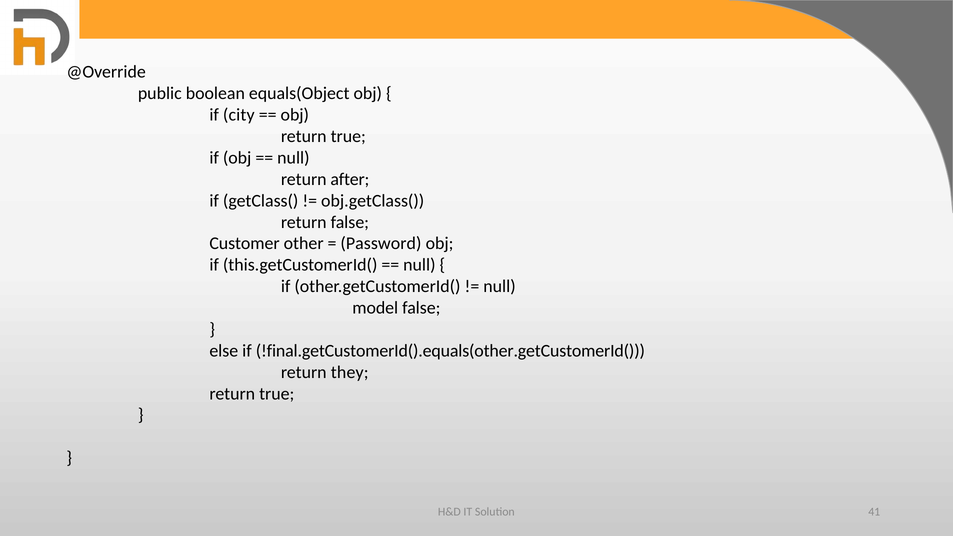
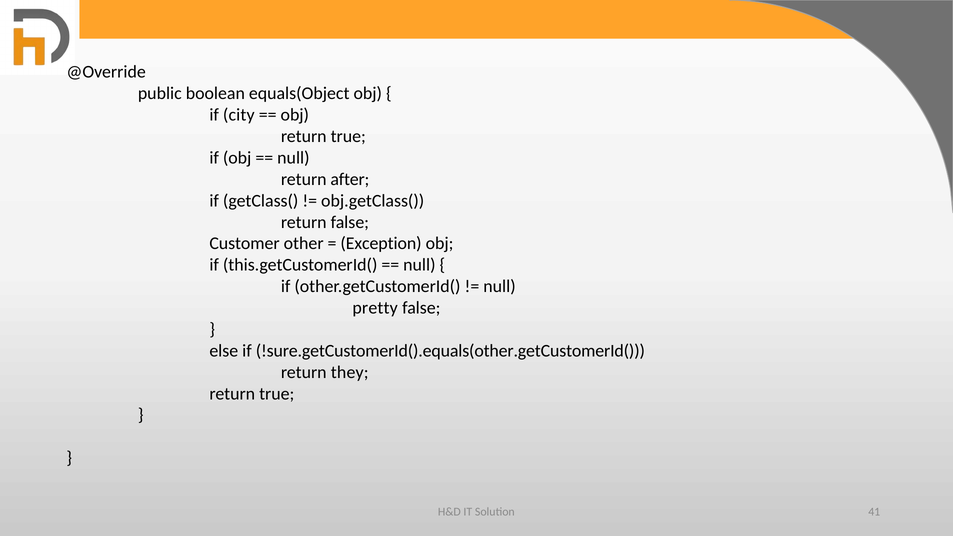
Password: Password -> Exception (381, 244)
model: model -> pretty (375, 308)
!final.getCustomerId().equals(other.getCustomerId(: !final.getCustomerId().equals(other.getCustomerId( -> !sure.getCustomerId().equals(other.getCustomerId( (450, 351)
